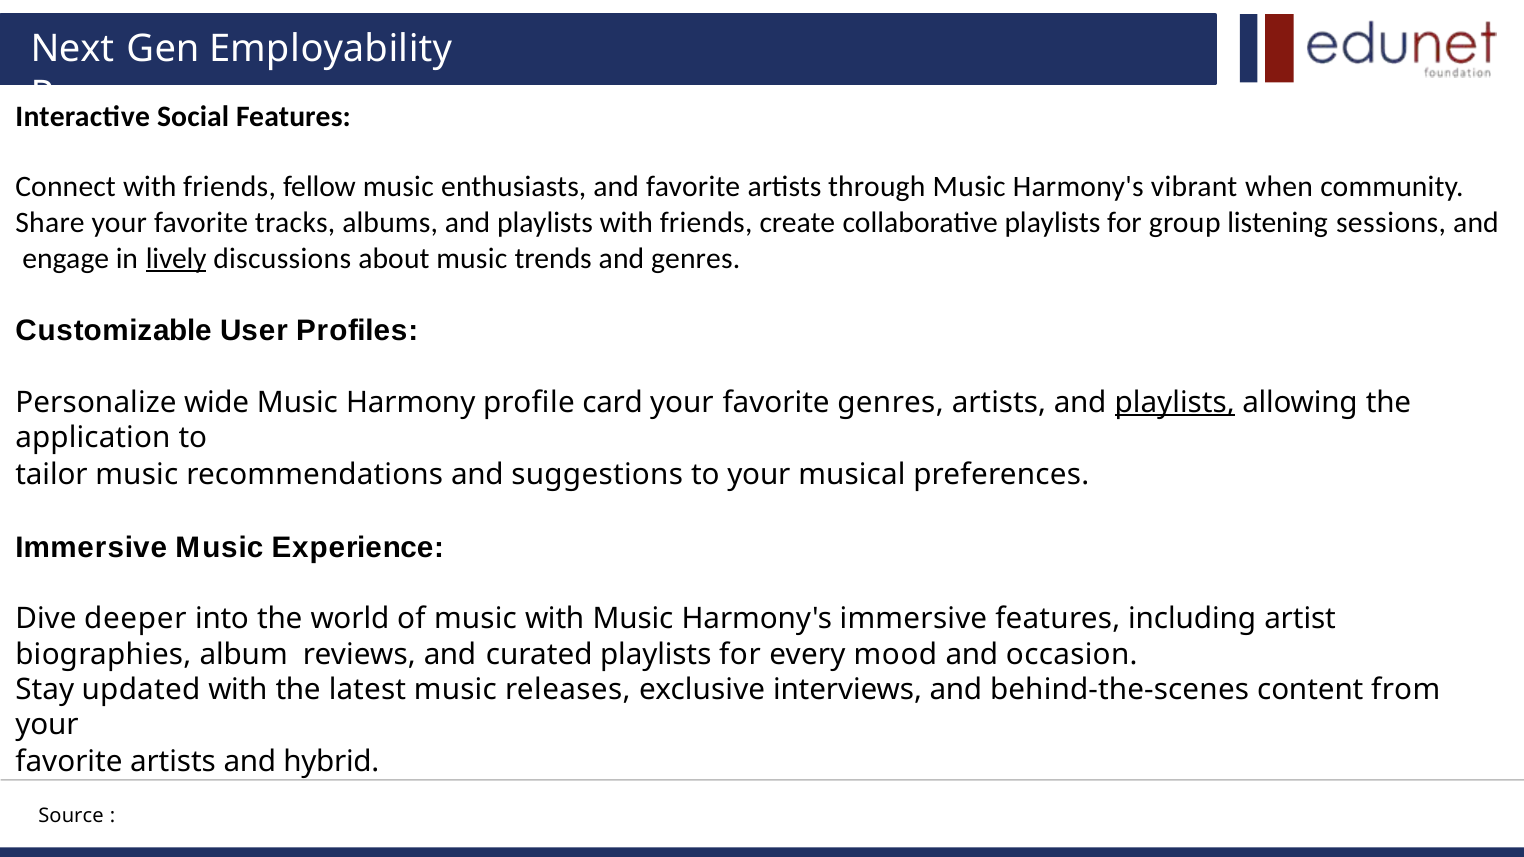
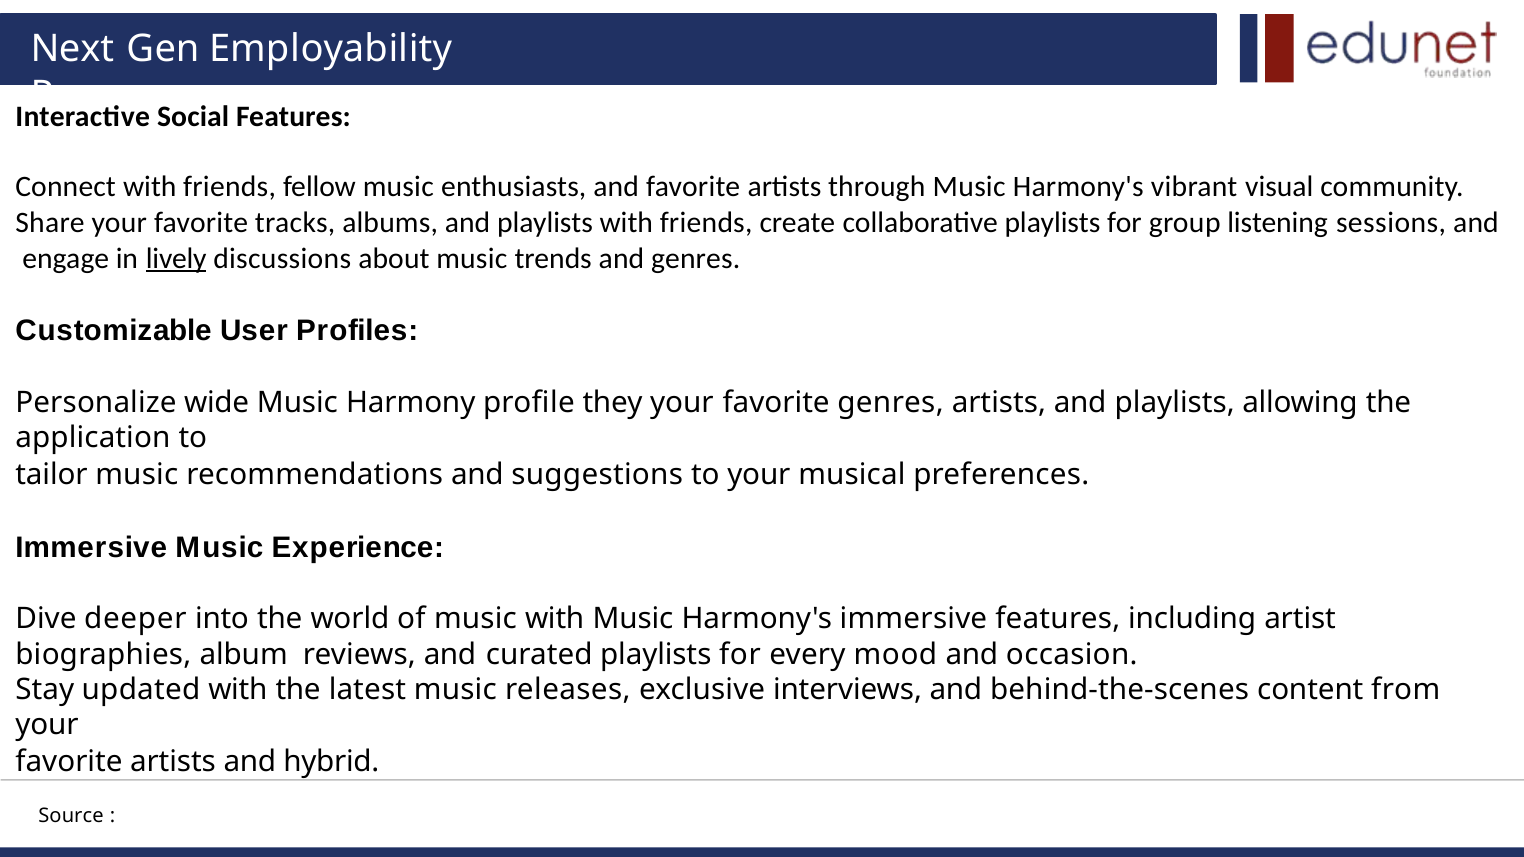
when: when -> visual (1279, 187)
card: card -> they (613, 402)
playlists underline: present -> none (1175, 402)
